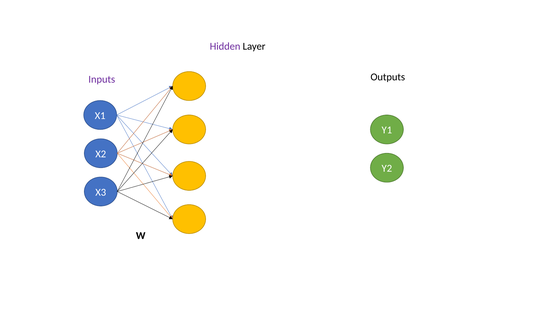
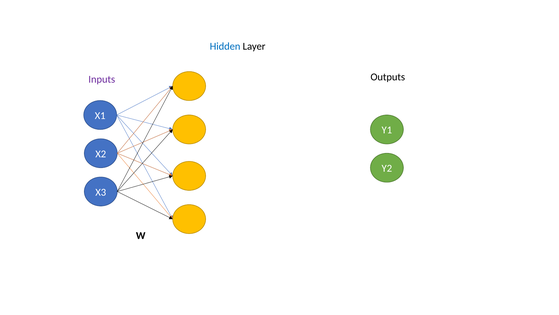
Hidden colour: purple -> blue (225, 46)
